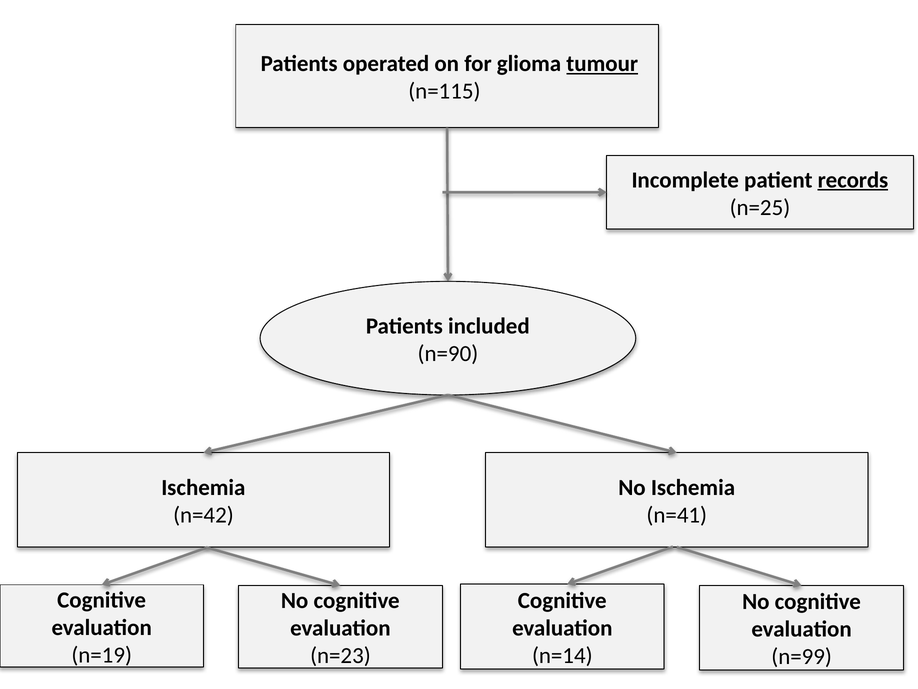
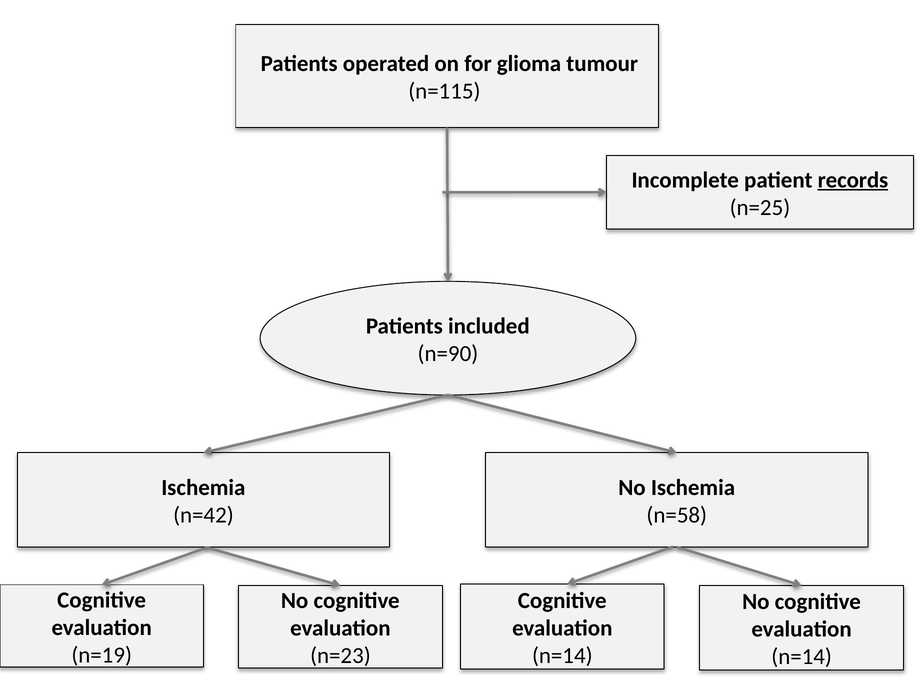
tumour underline: present -> none (602, 64)
n=41: n=41 -> n=58 (677, 515)
n=99: n=99 -> n=14 (802, 656)
